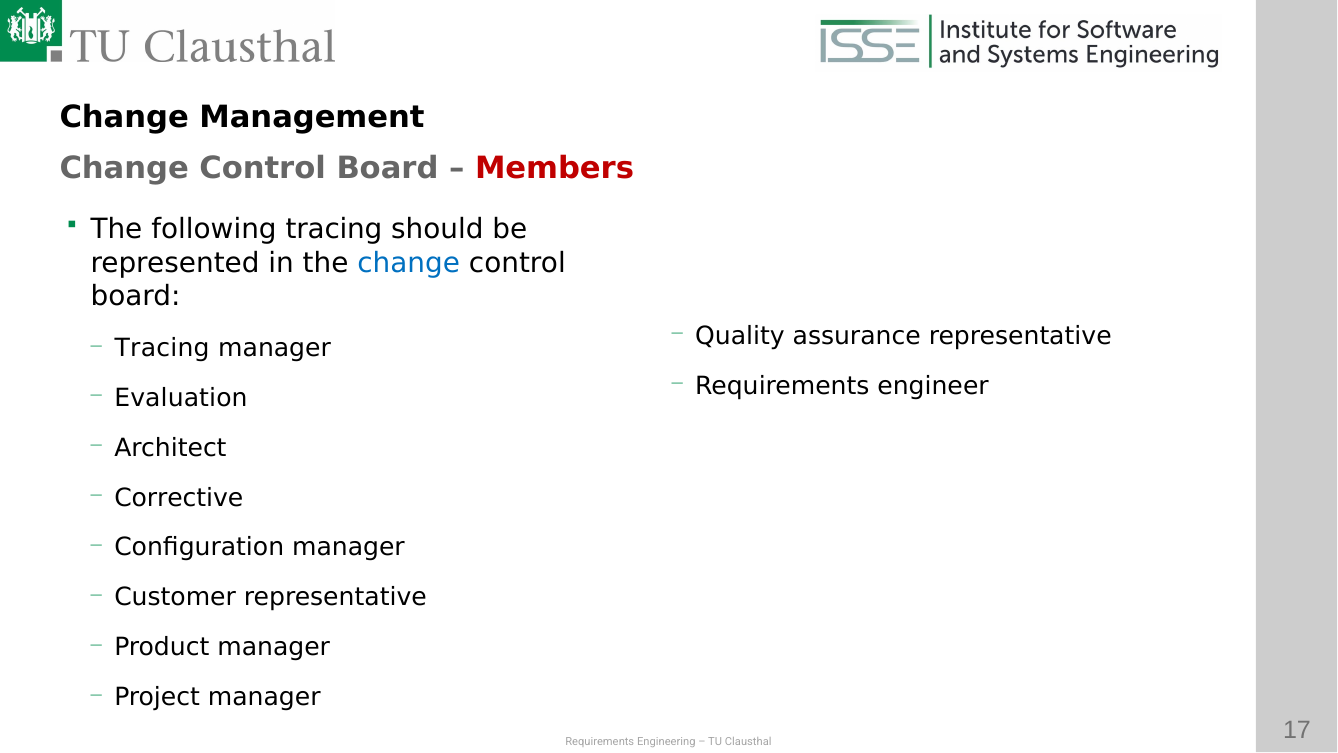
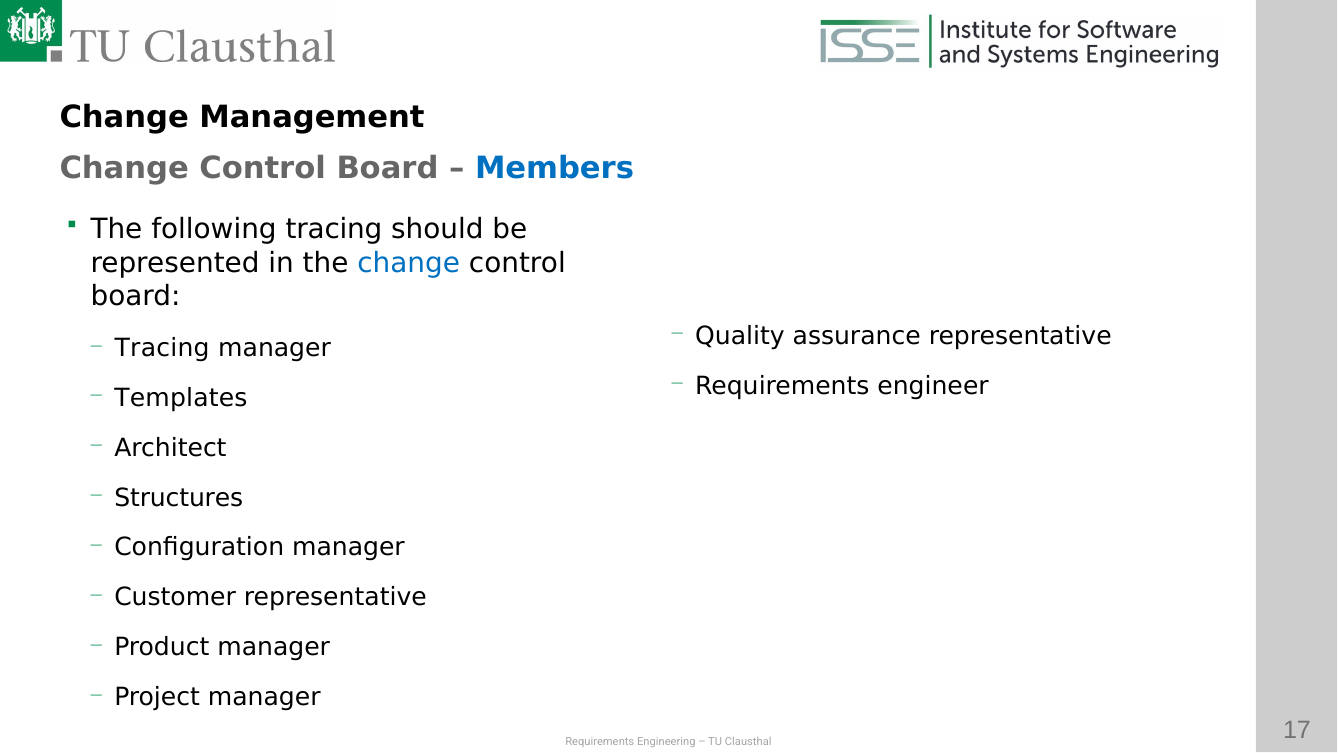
Members colour: red -> blue (555, 168)
Evaluation: Evaluation -> Templates (181, 398)
Corrective: Corrective -> Structures (179, 497)
